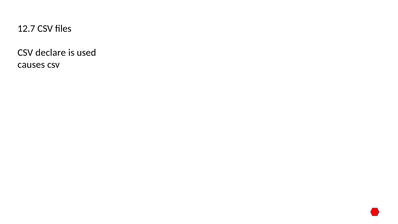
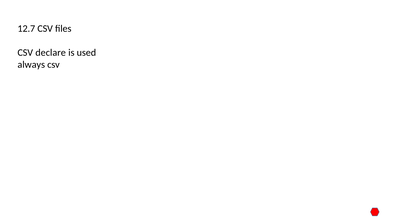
causes: causes -> always (31, 65)
